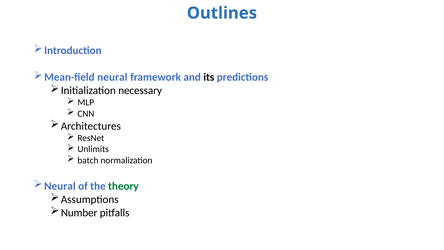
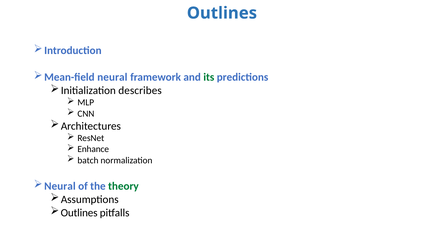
its colour: black -> green (209, 77)
necessary: necessary -> describes (140, 90)
Unlimits: Unlimits -> Enhance (93, 149)
Number: Number -> Outlines (79, 213)
